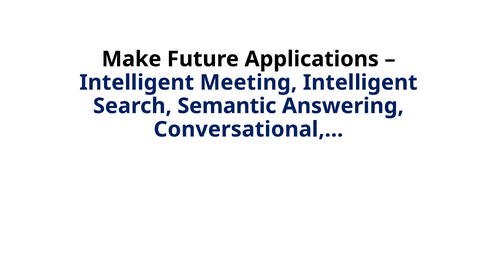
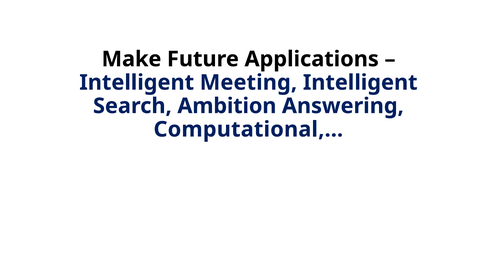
Semantic: Semantic -> Ambition (227, 106)
Conversational,…: Conversational,… -> Computational,… (248, 130)
